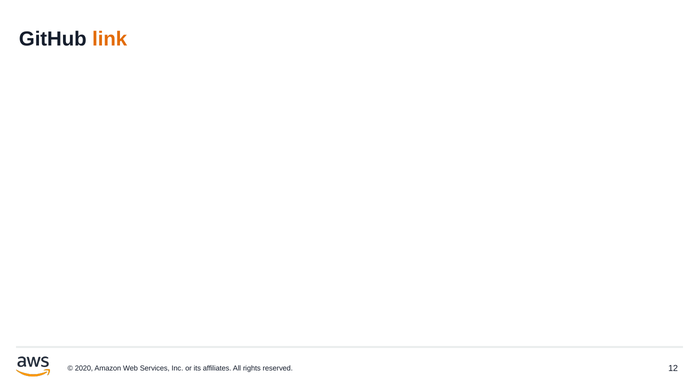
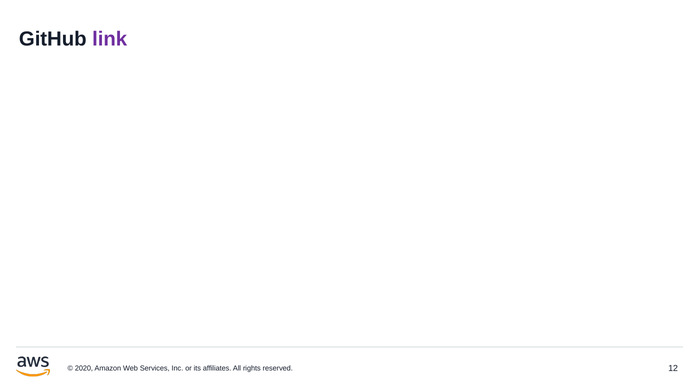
link colour: orange -> purple (110, 39)
